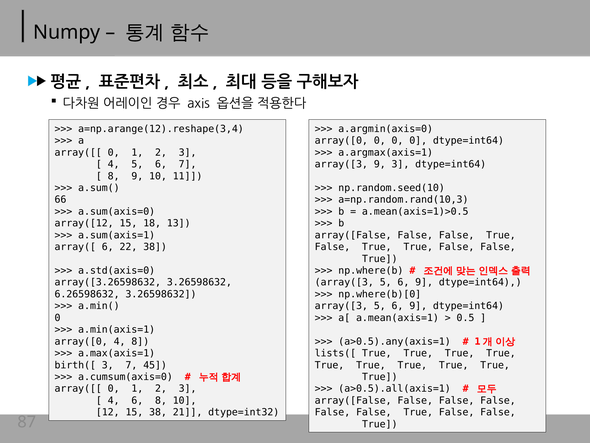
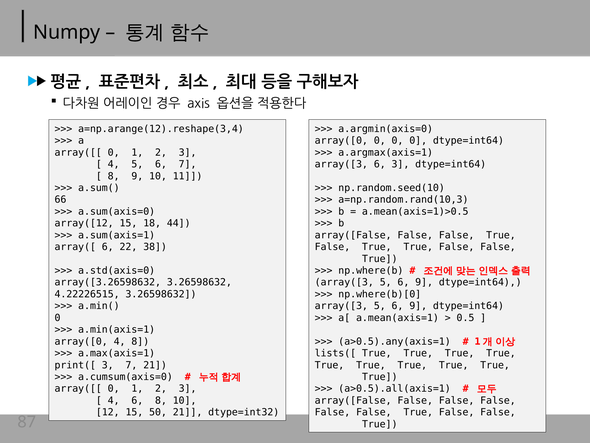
array([3 9: 9 -> 6 (380, 164)
13: 13 -> 44 (179, 223)
6.26598632: 6.26598632 -> 4.22226515 (87, 294)
birth([: birth([ -> print([ (75, 365)
7 45: 45 -> 21 (155, 365)
15 38: 38 -> 50 (158, 412)
